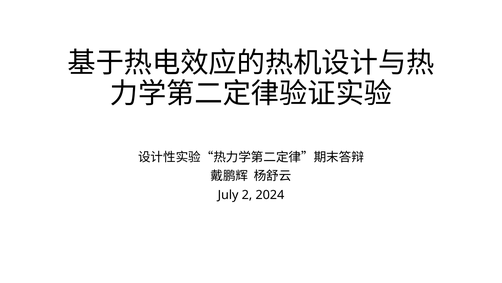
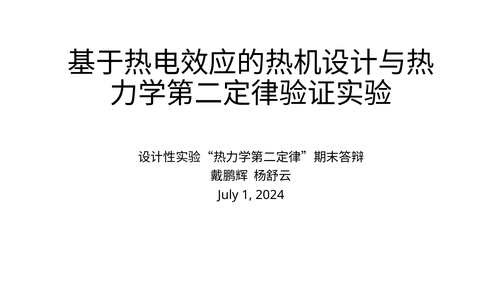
2: 2 -> 1 (247, 194)
